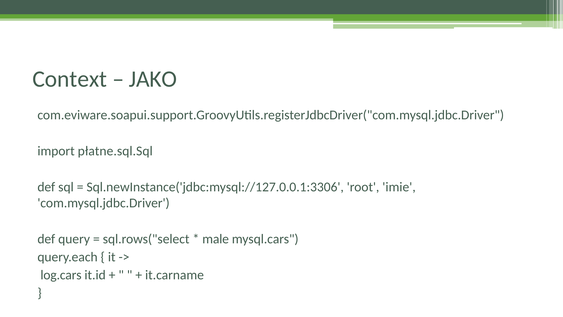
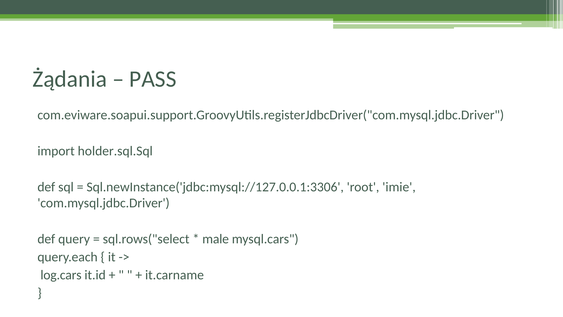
Context: Context -> Żądania (70, 79)
JAKO: JAKO -> PASS (153, 79)
płatne.sql.Sql: płatne.sql.Sql -> holder.sql.Sql (115, 151)
